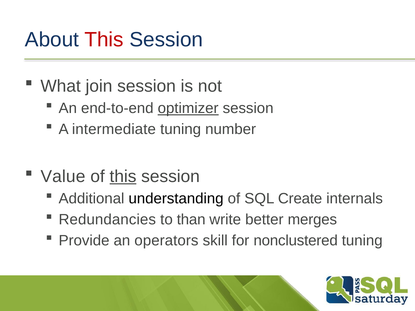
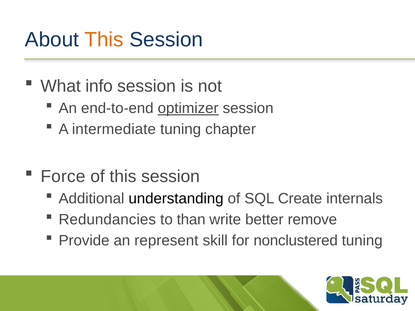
This colour: red -> orange (104, 40)
join: join -> info (99, 86)
number: number -> chapter (231, 129)
Value: Value -> Force (63, 177)
this underline: present -> none (123, 177)
merges: merges -> remove (312, 220)
operators: operators -> represent (166, 241)
